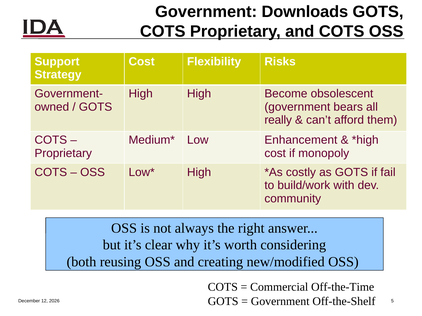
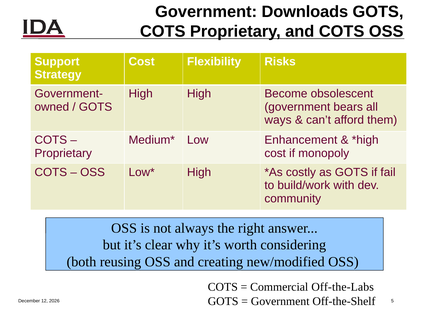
really: really -> ways (278, 120)
Off-the-Time: Off-the-Time -> Off-the-Labs (343, 288)
